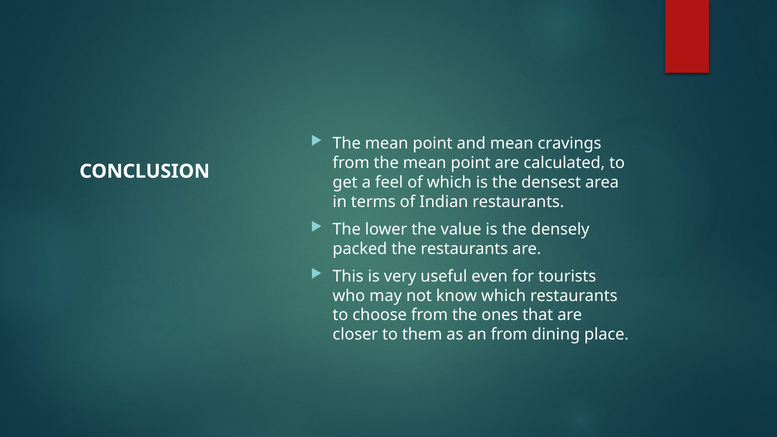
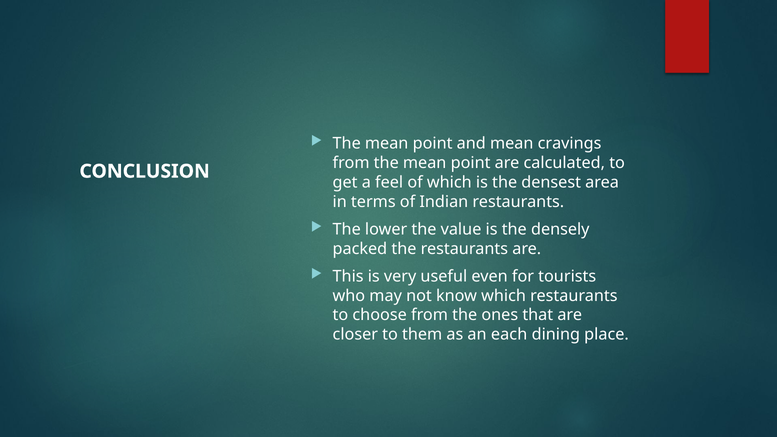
an from: from -> each (509, 335)
